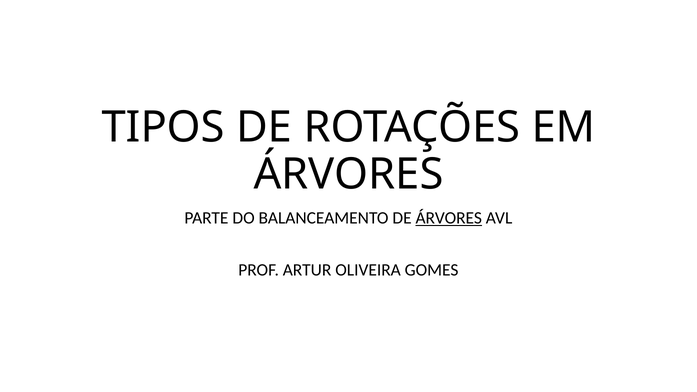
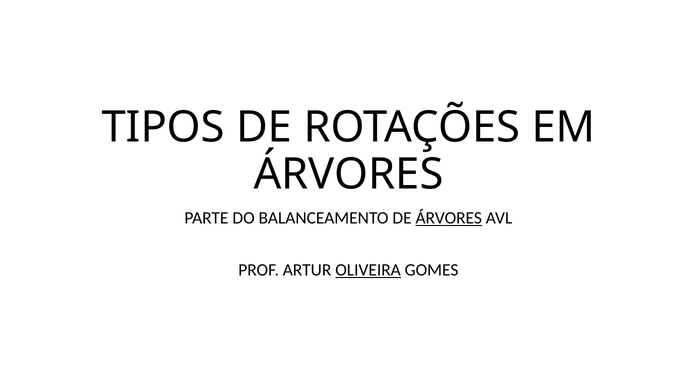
OLIVEIRA underline: none -> present (368, 270)
